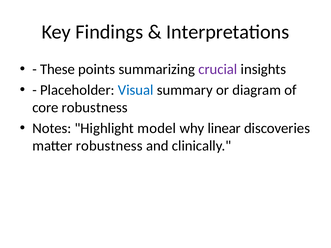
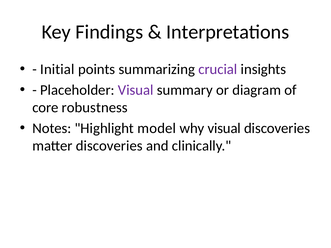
These: These -> Initial (57, 69)
Visual colour: blue -> purple (136, 90)
why linear: linear -> visual (224, 128)
matter robustness: robustness -> discoveries (109, 146)
